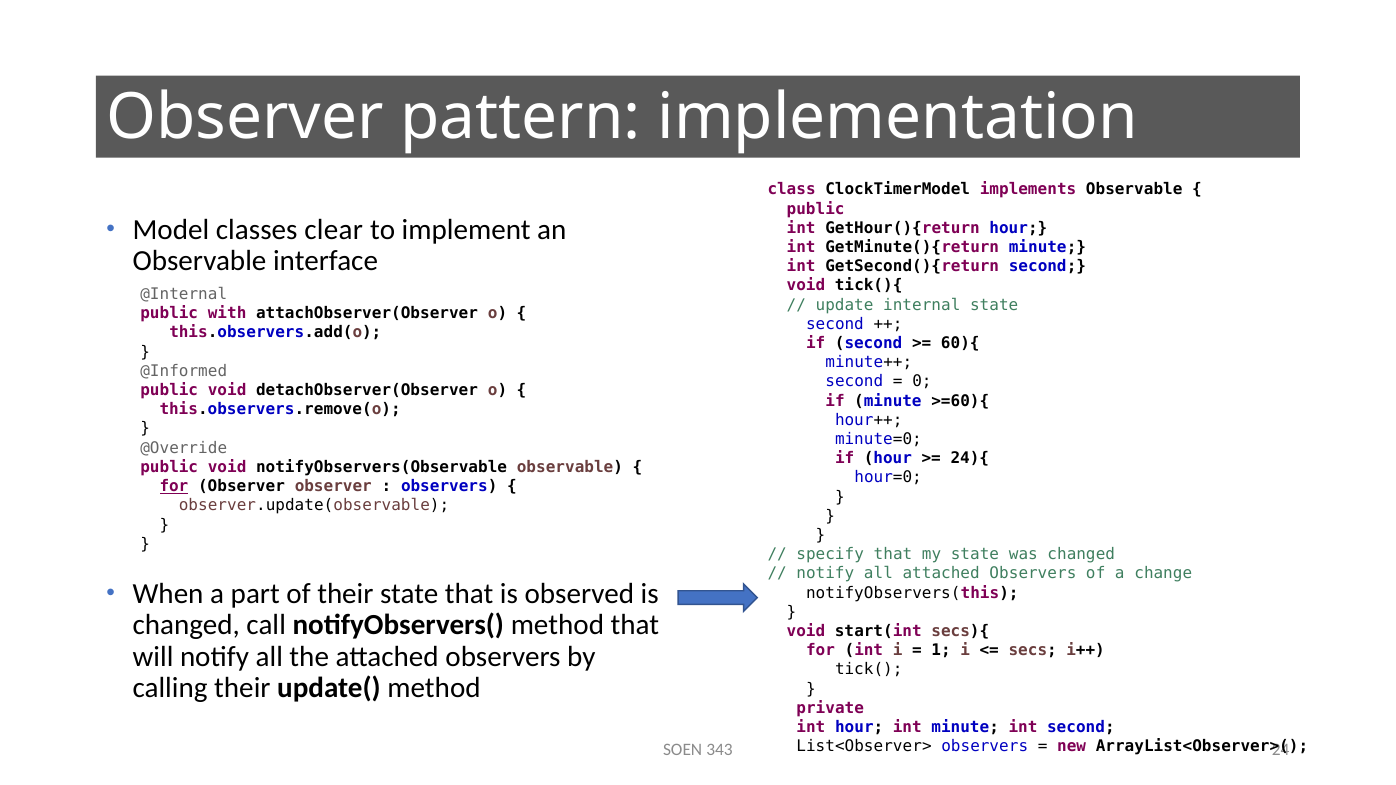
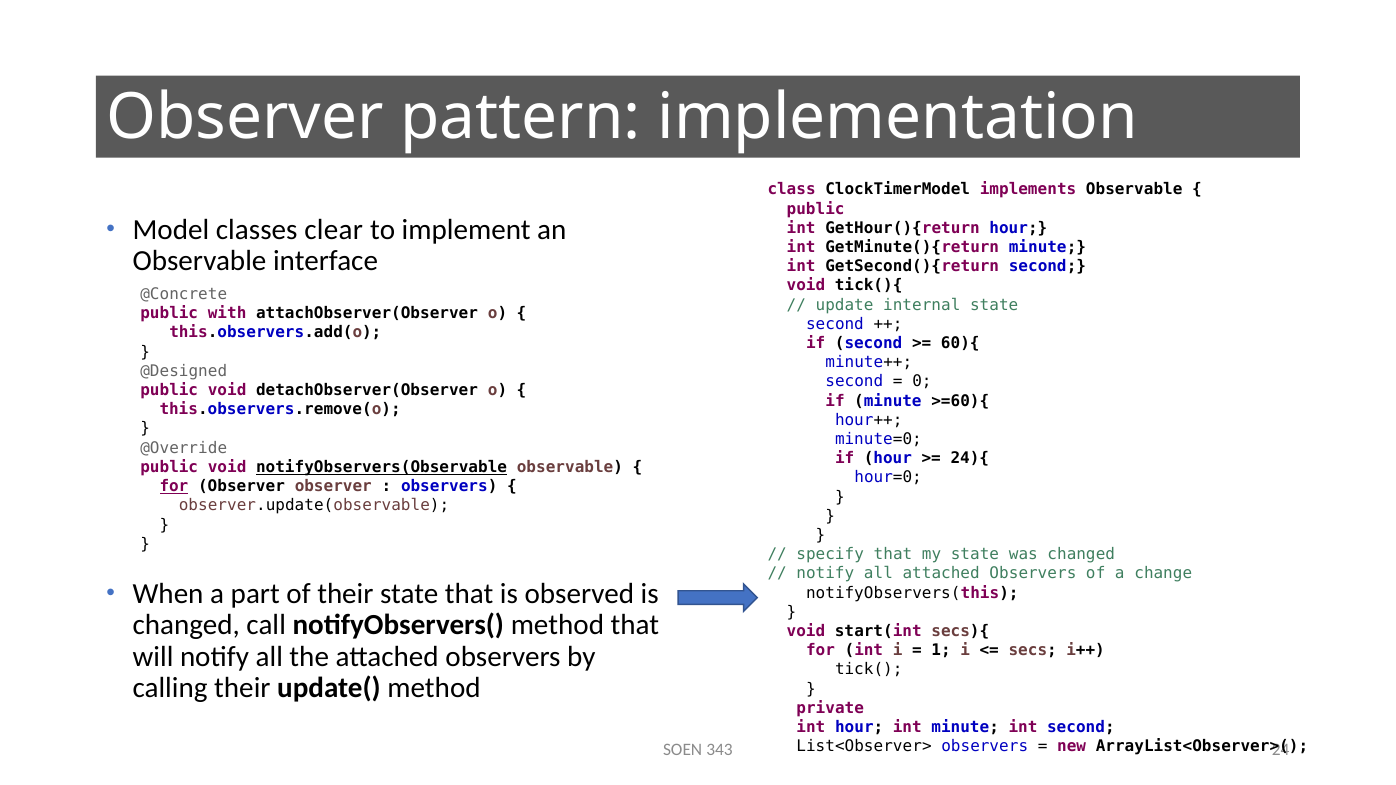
@Internal: @Internal -> @Concrete (184, 294)
@Informed: @Informed -> @Designed (184, 371)
notifyObservers(Observable underline: none -> present (382, 467)
